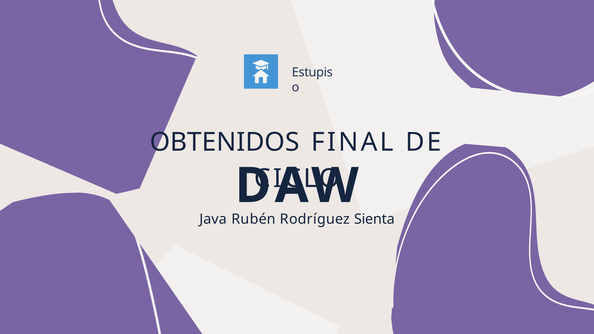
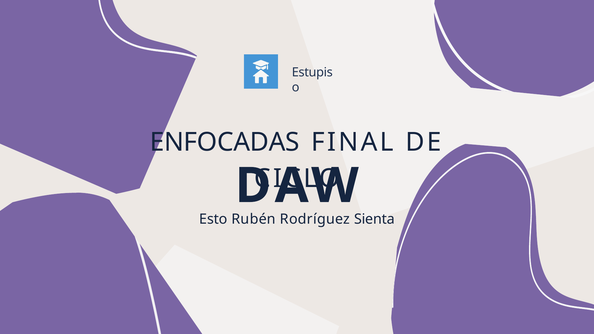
OBTENIDOS: OBTENIDOS -> ENFOCADAS (225, 142)
Java: Java -> Esto (213, 219)
